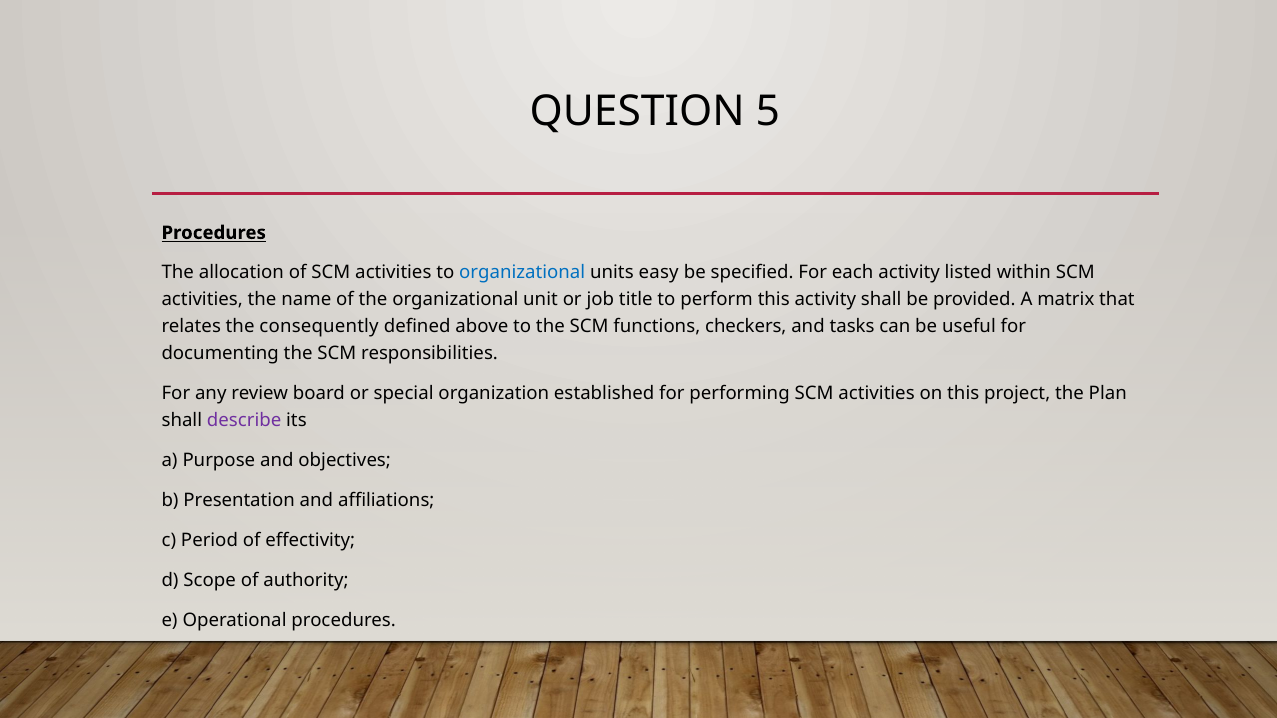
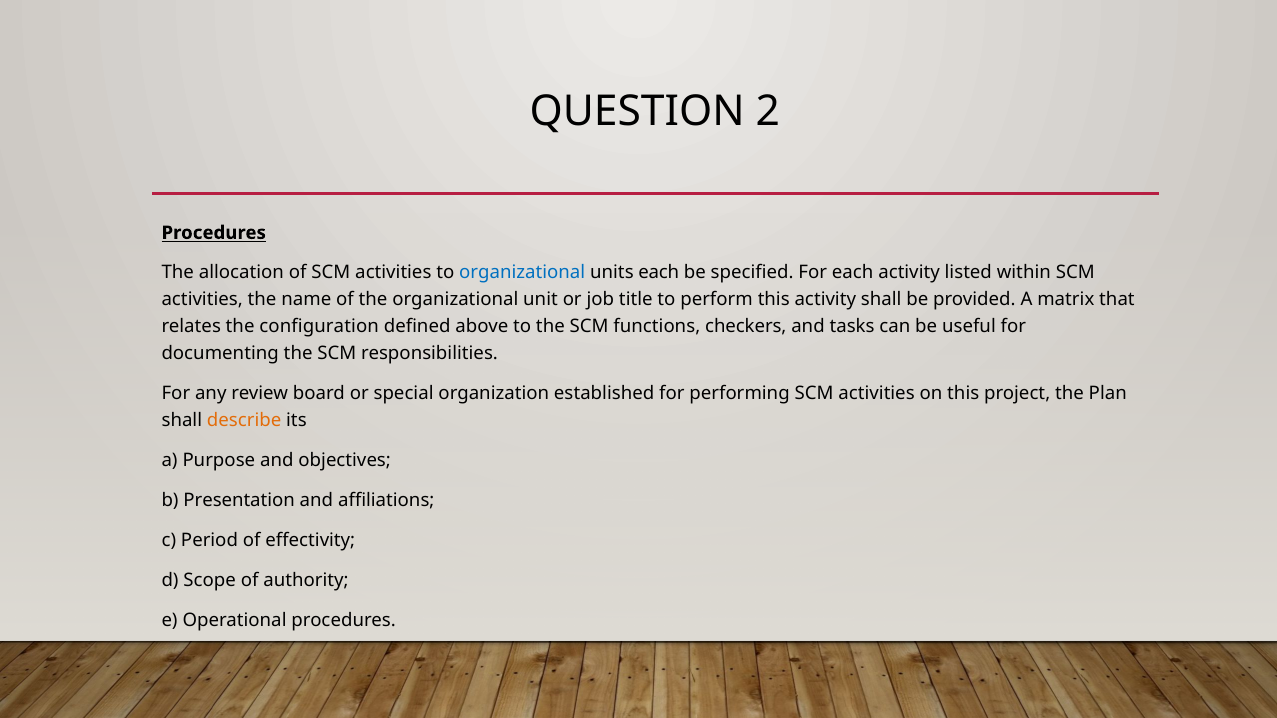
5: 5 -> 2 (768, 112)
units easy: easy -> each (659, 273)
consequently: consequently -> configuration (319, 327)
describe colour: purple -> orange (244, 420)
